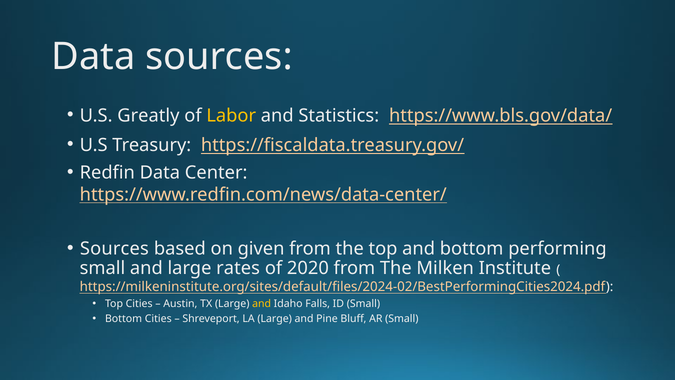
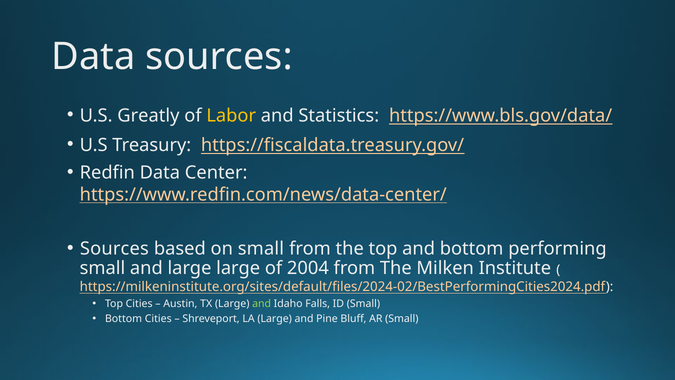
on given: given -> small (261, 248)
large rates: rates -> large (238, 268)
2020: 2020 -> 2004 (308, 268)
and colour: yellow -> light green (262, 304)
